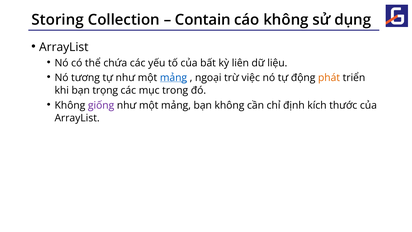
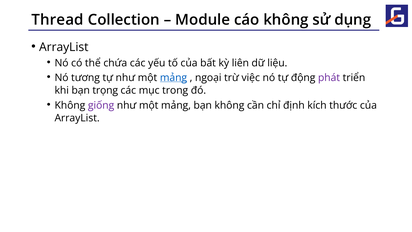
Storing: Storing -> Thread (58, 20)
Contain: Contain -> Module (203, 20)
phát colour: orange -> purple (329, 78)
